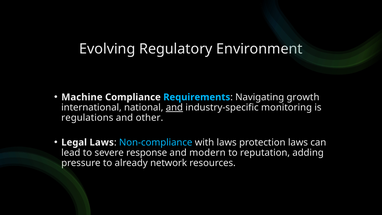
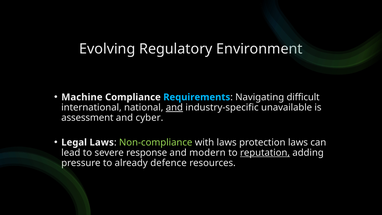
growth: growth -> difficult (303, 97)
monitoring: monitoring -> unavailable (287, 107)
regulations: regulations -> assessment (87, 118)
other: other -> cyber (149, 118)
Non-compliance colour: light blue -> light green (156, 142)
reputation underline: none -> present (265, 153)
network: network -> defence (169, 163)
